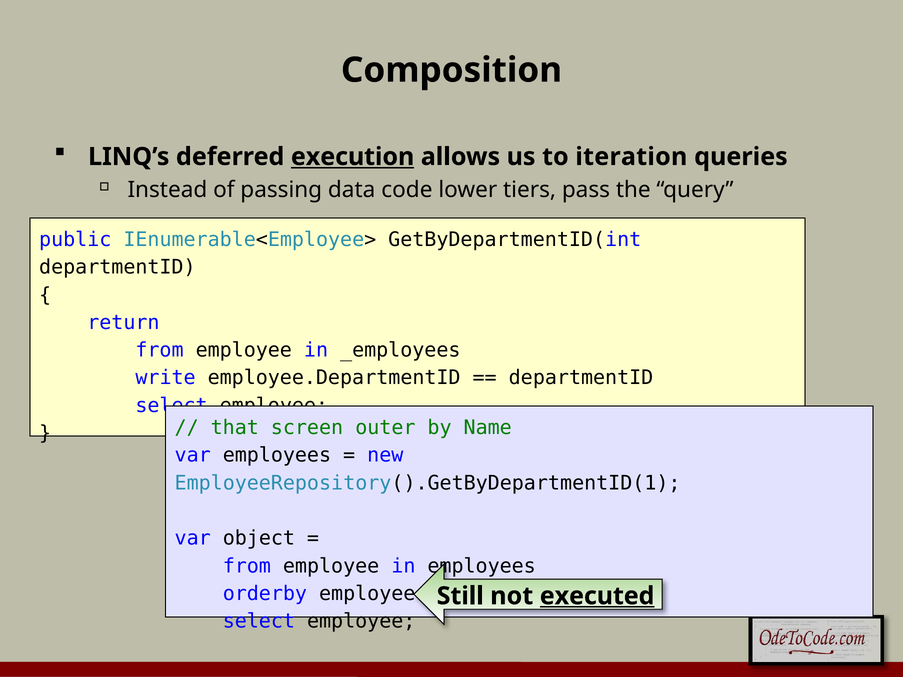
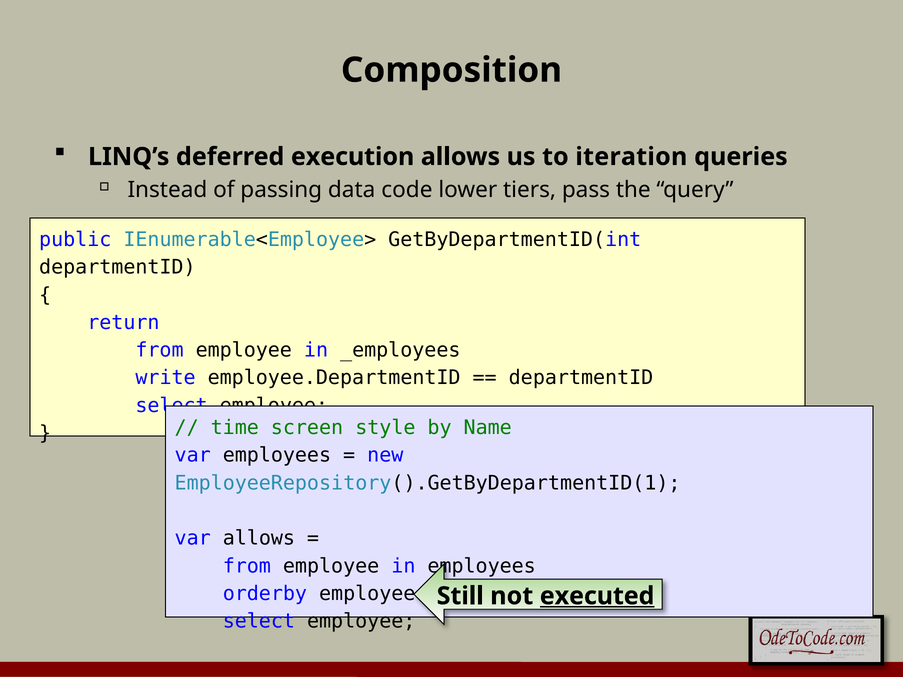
execution underline: present -> none (353, 157)
that: that -> time (235, 428)
outer: outer -> style (385, 428)
var object: object -> allows (259, 539)
